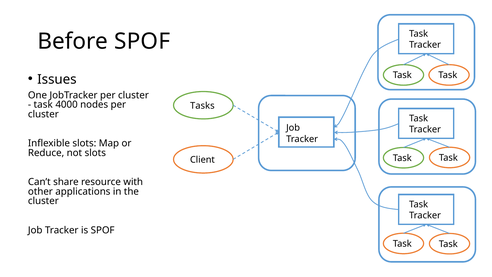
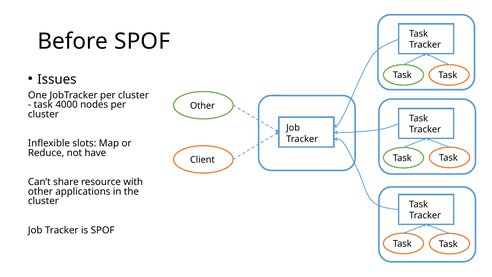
Tasks: Tasks -> Other (202, 106)
not slots: slots -> have (95, 153)
